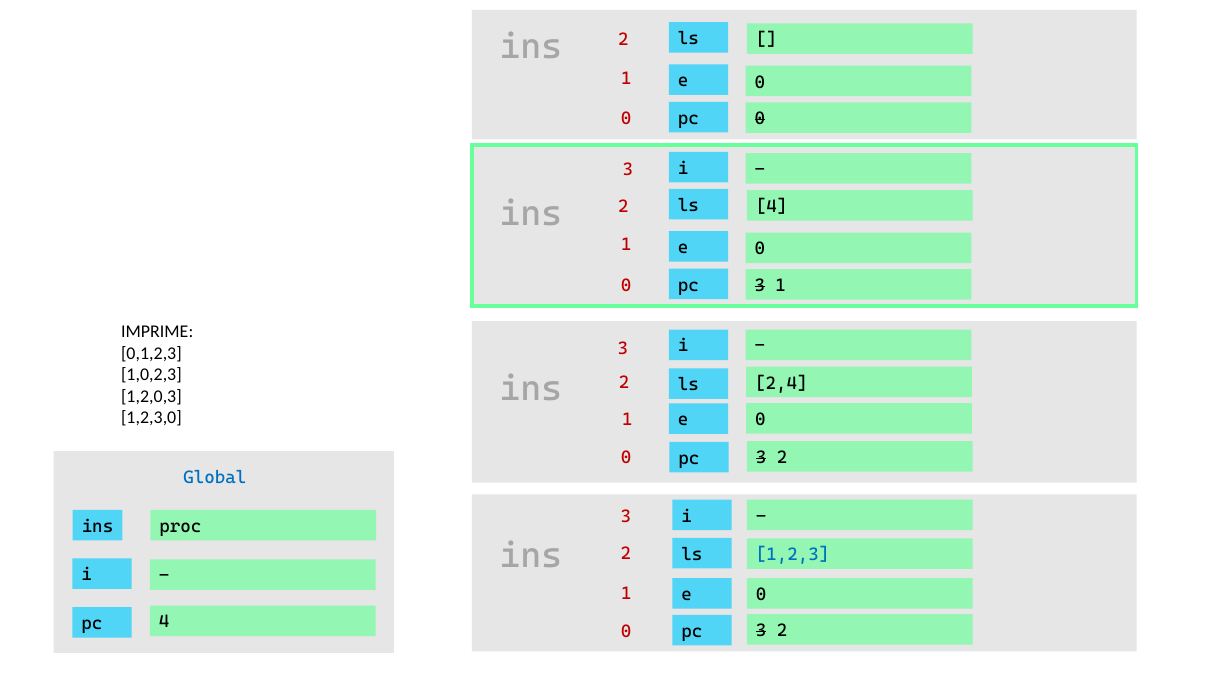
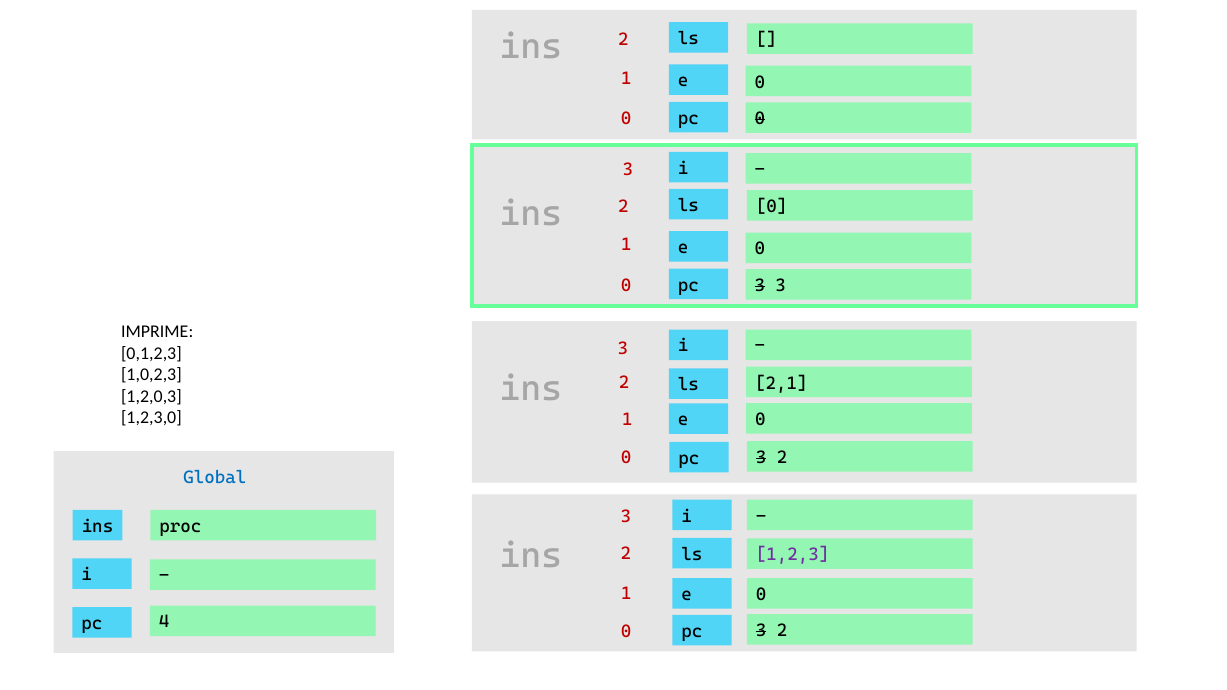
4: 4 -> 0 (772, 207)
3 1: 1 -> 3 (781, 286)
2,4: 2,4 -> 2,1 (781, 383)
1,2,3 colour: blue -> purple (793, 555)
